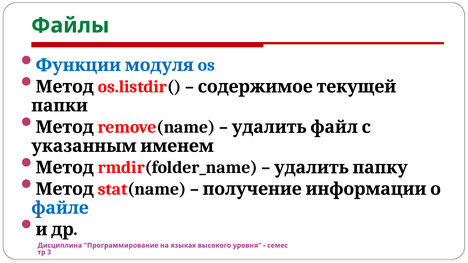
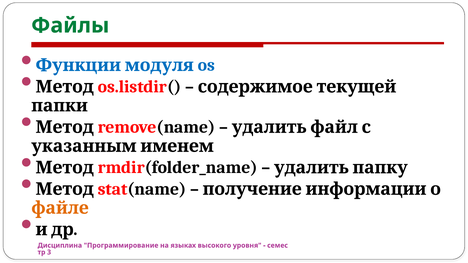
файле colour: blue -> orange (60, 208)
